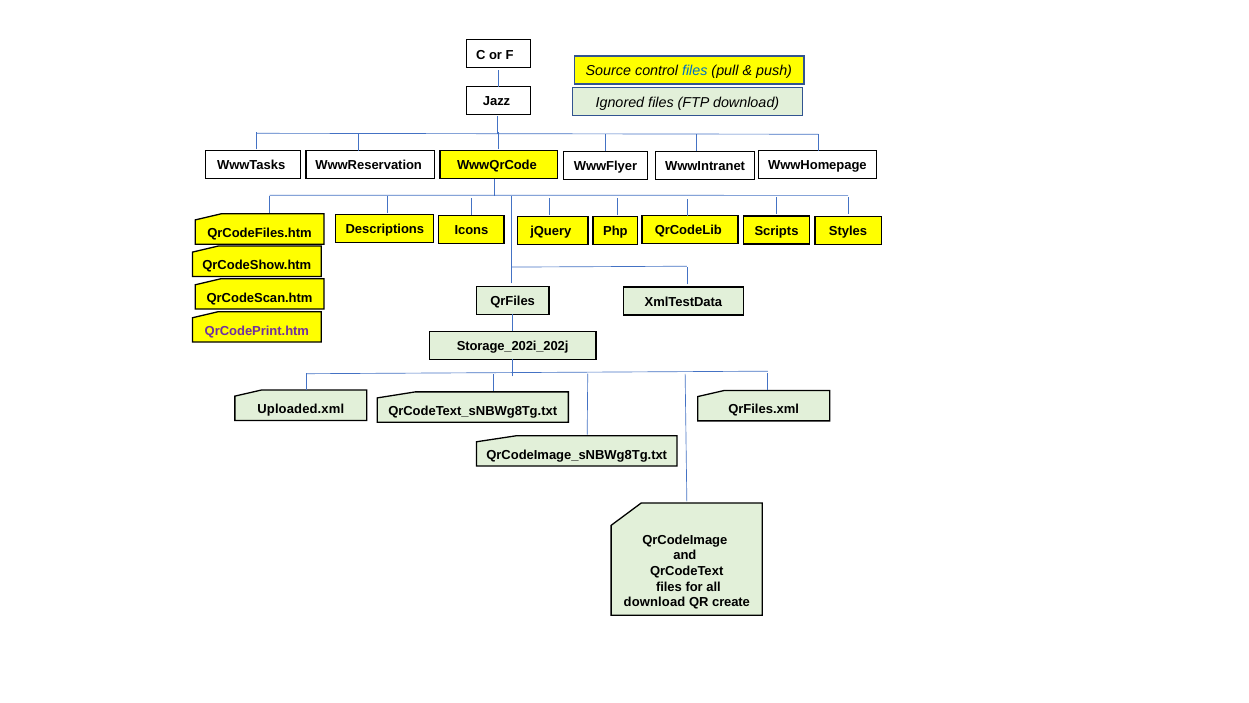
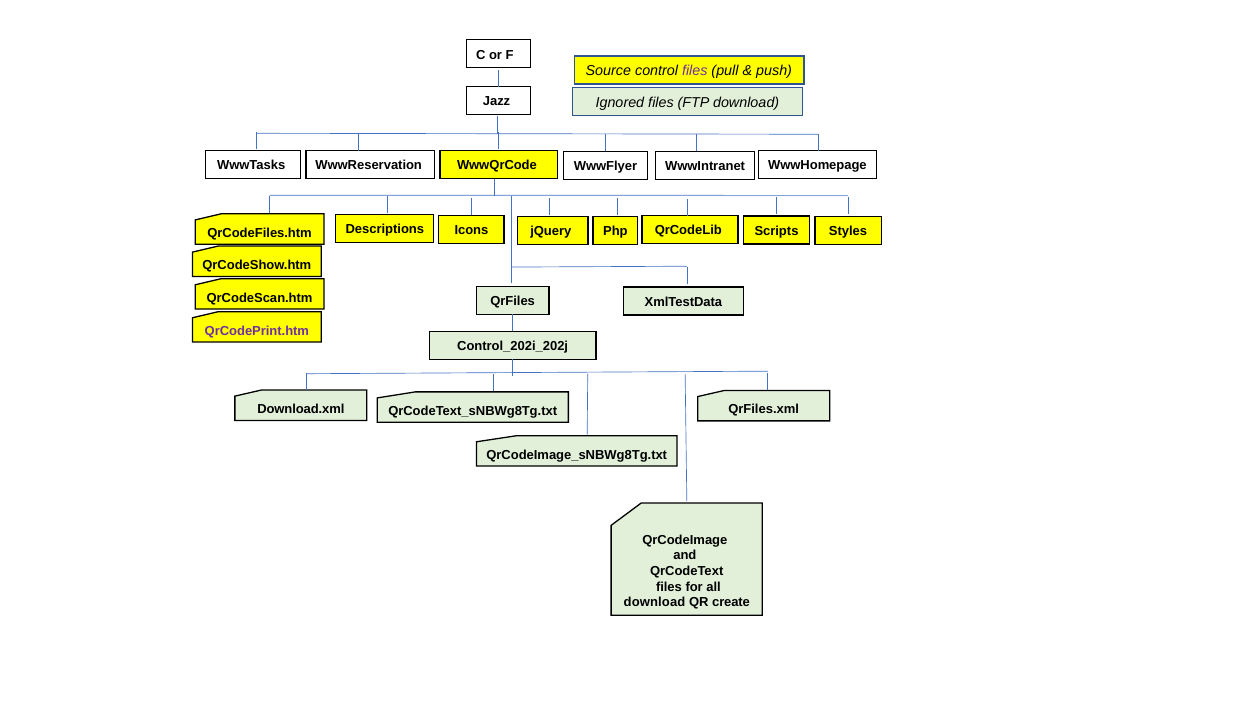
files colour: blue -> purple (695, 71)
Storage_202i_202j: Storage_202i_202j -> Control_202i_202j (513, 346)
Uploaded.xml: Uploaded.xml -> Download.xml (301, 409)
